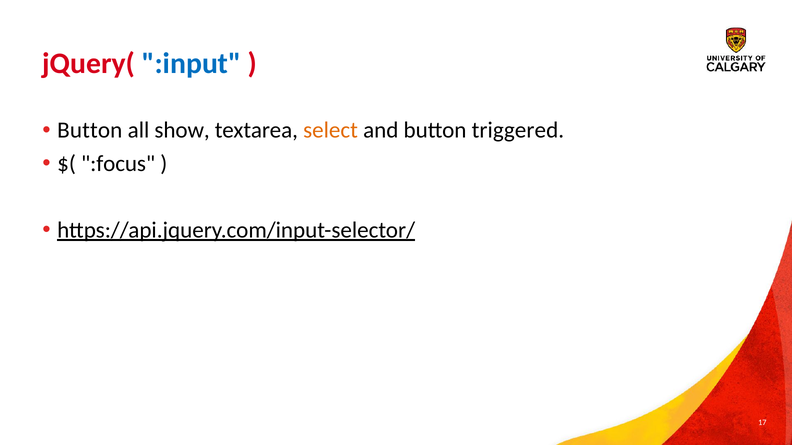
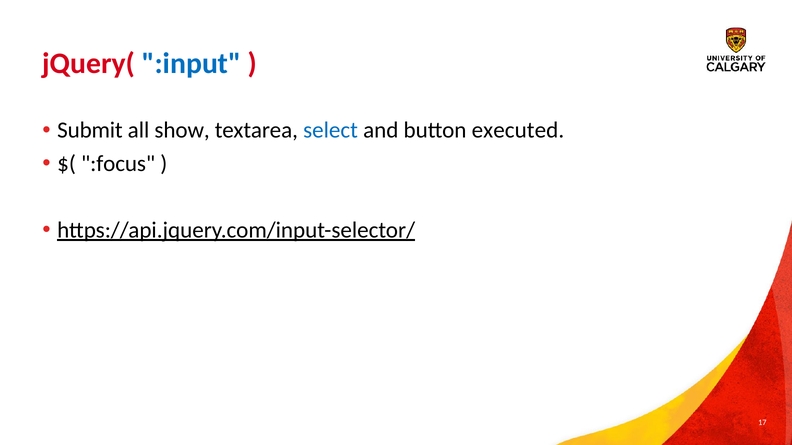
Button: Button -> Submit (90, 130)
select colour: orange -> blue (331, 130)
triggered: triggered -> executed (518, 130)
